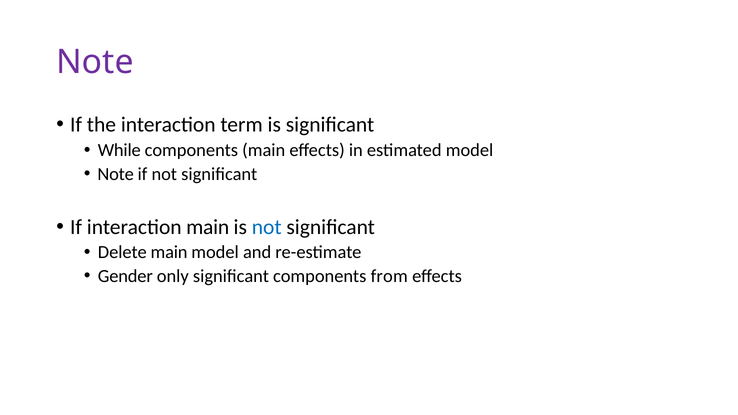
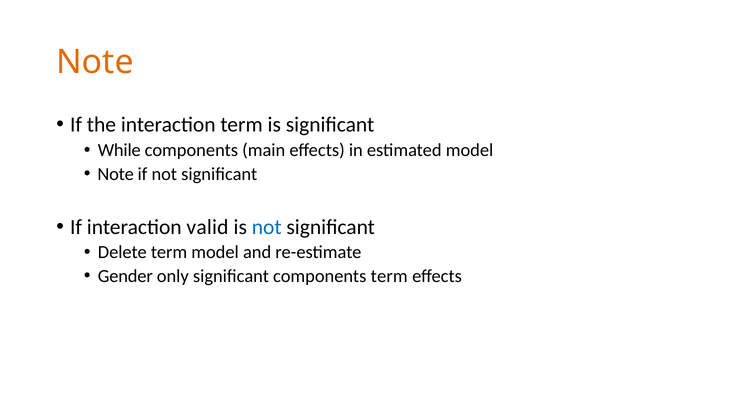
Note colour: purple -> orange (95, 62)
interaction main: main -> valid (207, 227)
Delete main: main -> term (169, 252)
components from: from -> term (389, 276)
